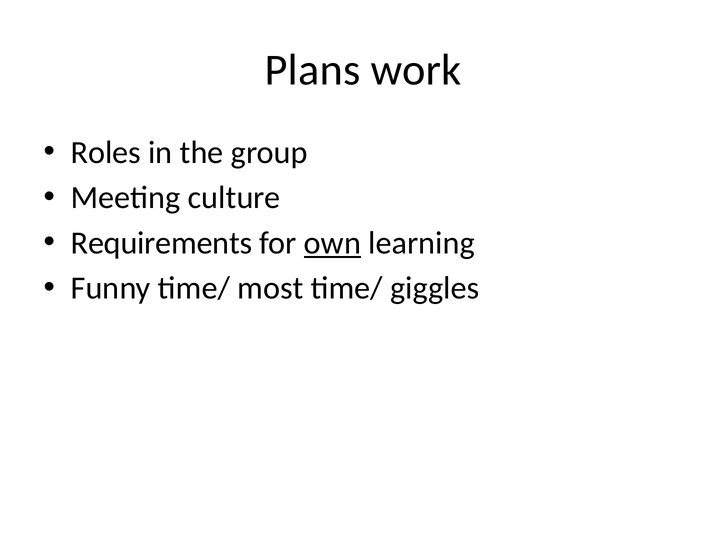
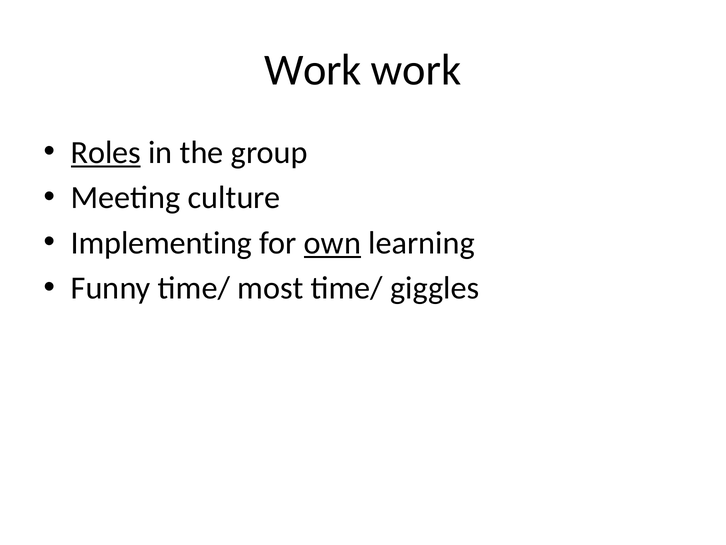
Plans: Plans -> Work (313, 70)
Roles underline: none -> present (106, 152)
Requirements: Requirements -> Implementing (161, 243)
